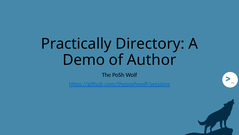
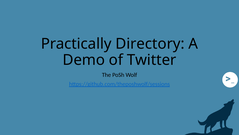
Author: Author -> Twitter (152, 60)
